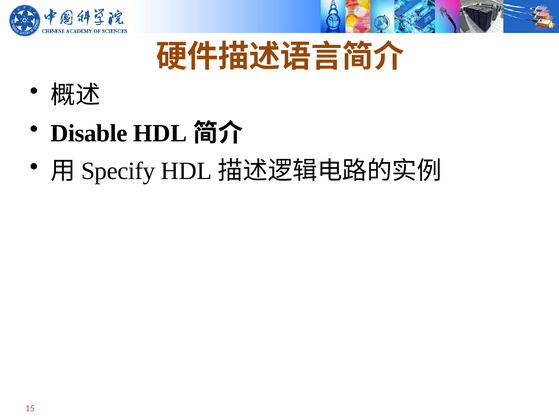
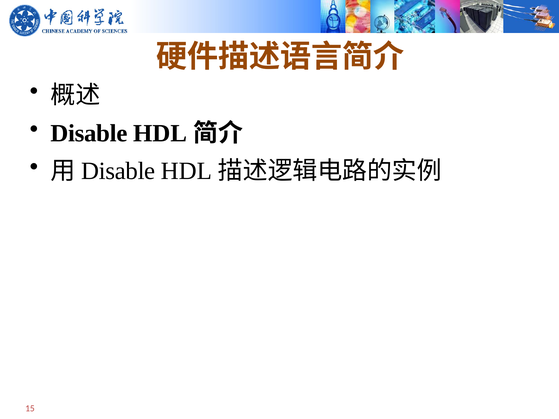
Specify: Specify -> Disable (118, 171)
